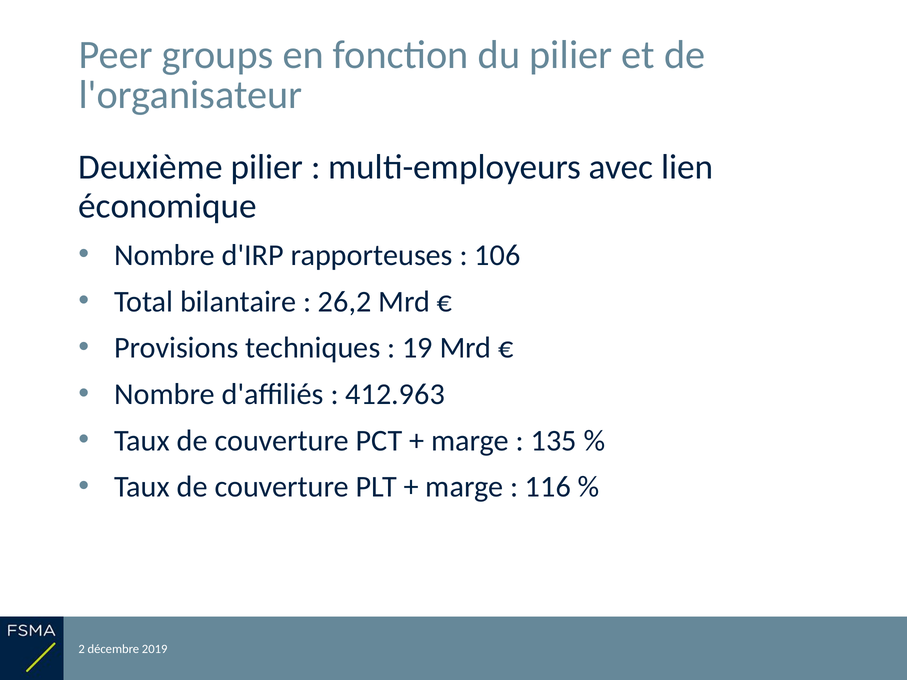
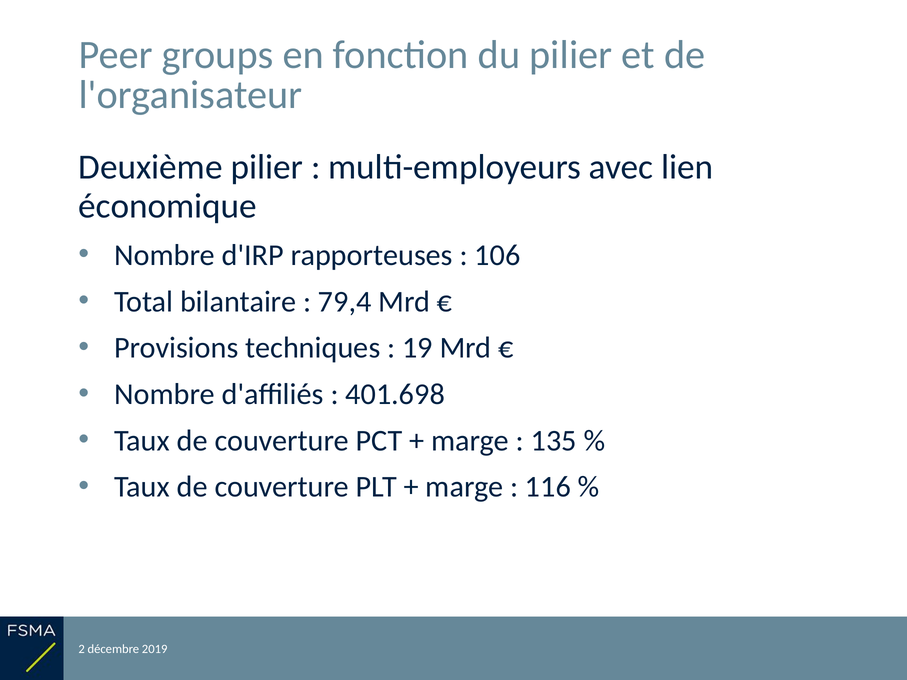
26,2: 26,2 -> 79,4 (345, 302)
412.963: 412.963 -> 401.698 (395, 394)
